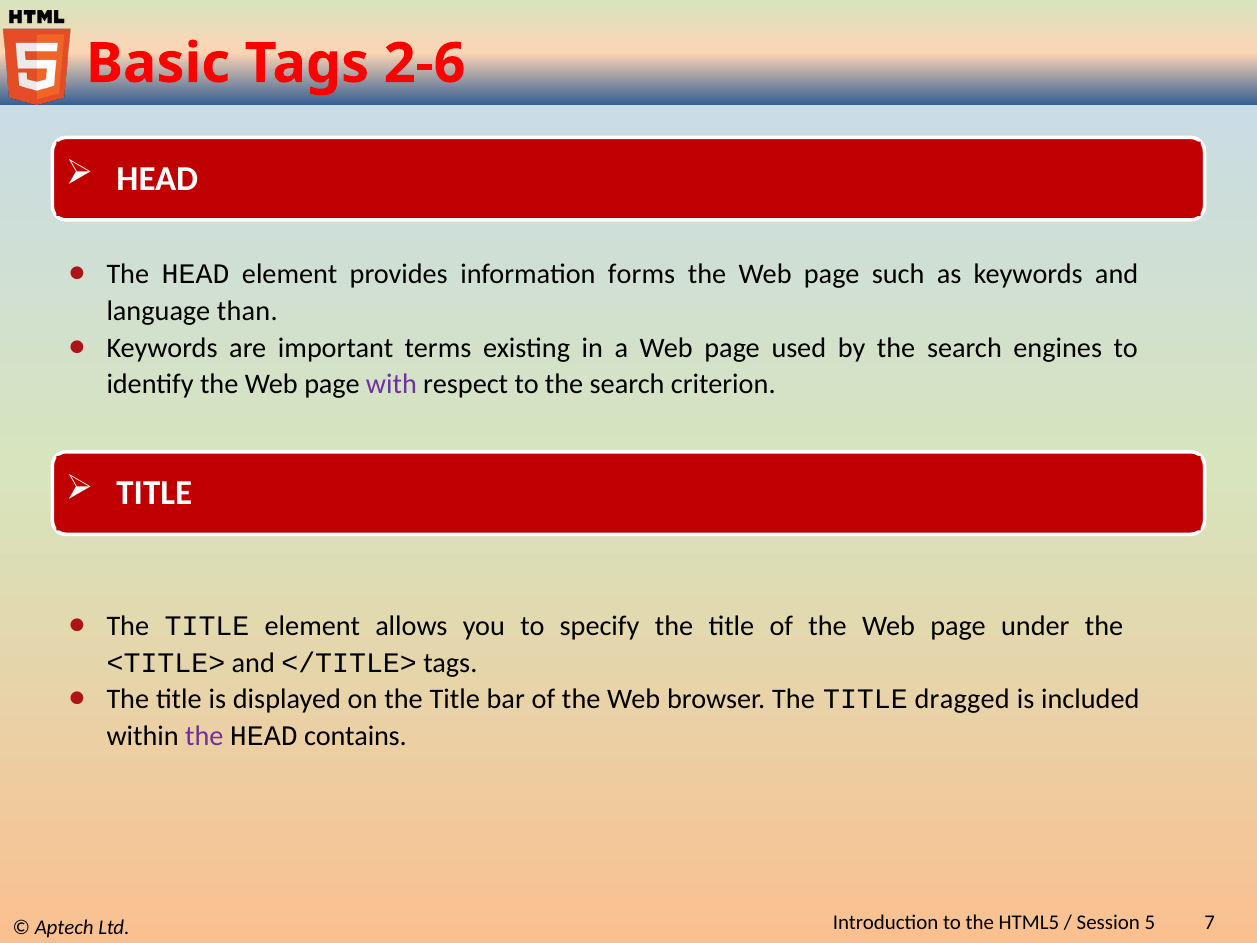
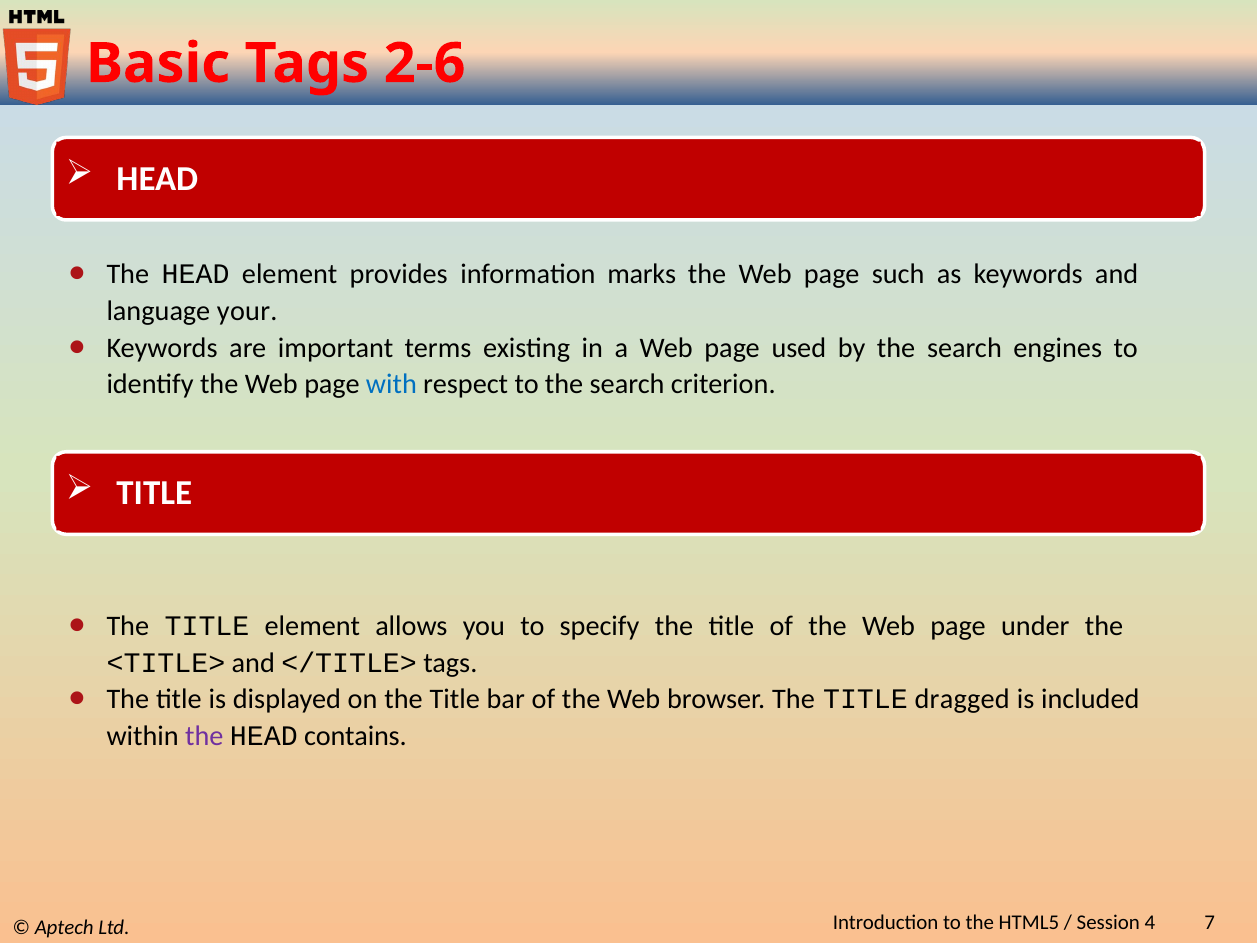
forms: forms -> marks (642, 275)
than: than -> your (247, 311)
with colour: purple -> blue (391, 385)
5: 5 -> 4 (1150, 922)
